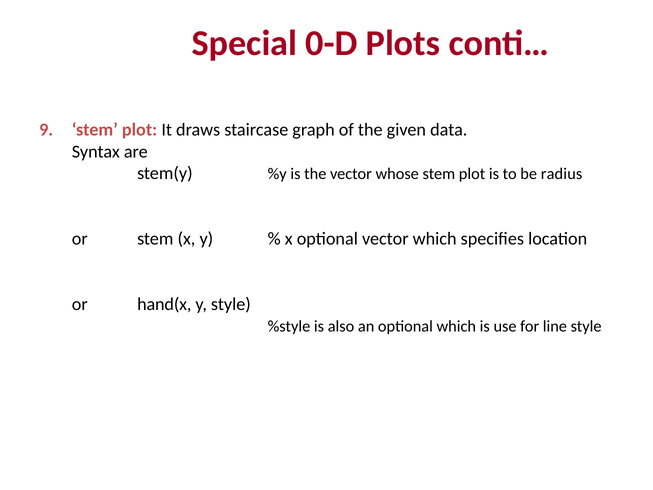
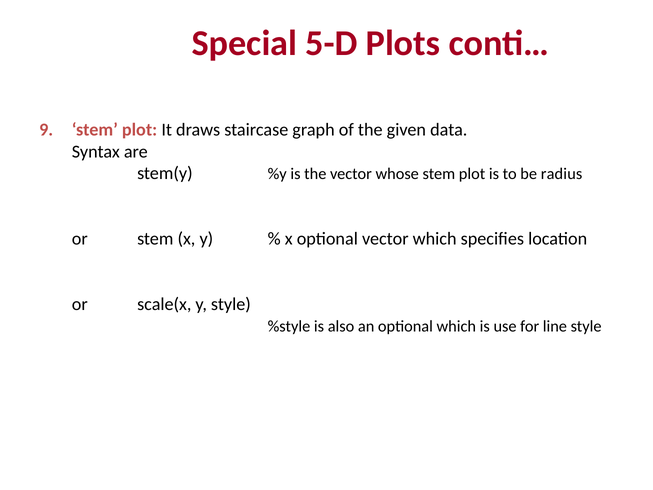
0-D: 0-D -> 5-D (332, 43)
hand(x: hand(x -> scale(x (164, 304)
